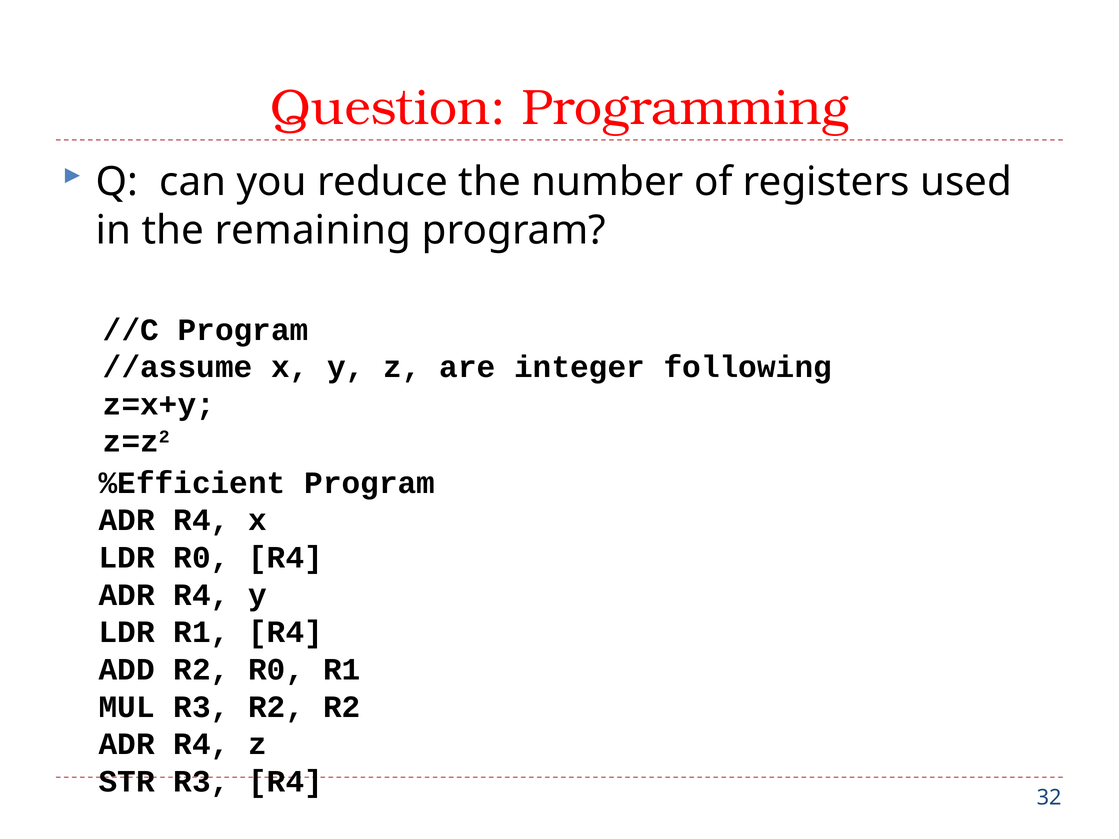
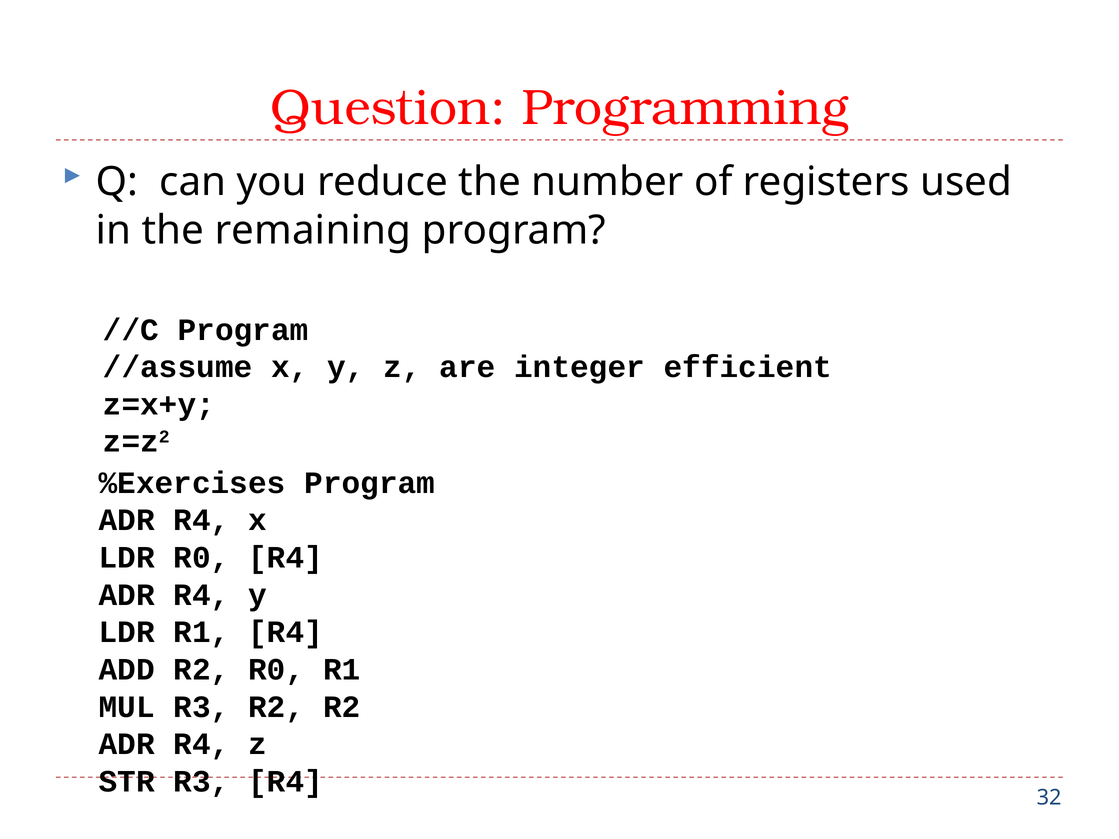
following: following -> efficient (748, 367)
%Efficient: %Efficient -> %Exercises (192, 483)
